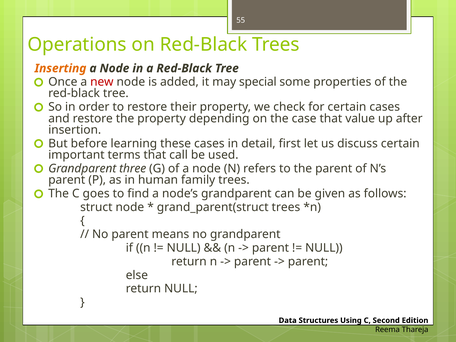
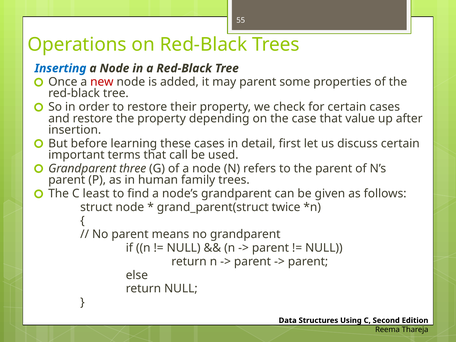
Inserting colour: orange -> blue (60, 68)
may special: special -> parent (258, 82)
goes: goes -> least (96, 194)
grand_parent(struct trees: trees -> twice (286, 207)
